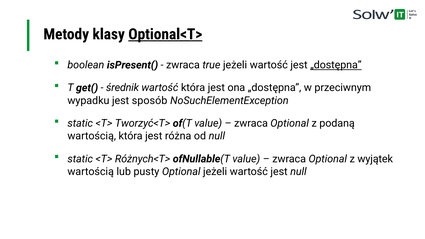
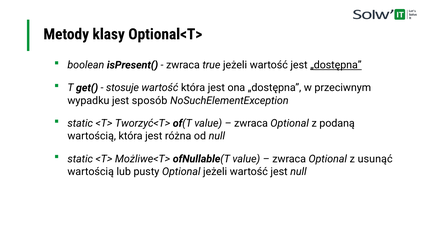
Optional<T> underline: present -> none (165, 34)
średnik: średnik -> stosuje (123, 88)
Różnych<T>: Różnych<T> -> Możliwe<T> (143, 159)
wyjątek: wyjątek -> usunąć (375, 159)
